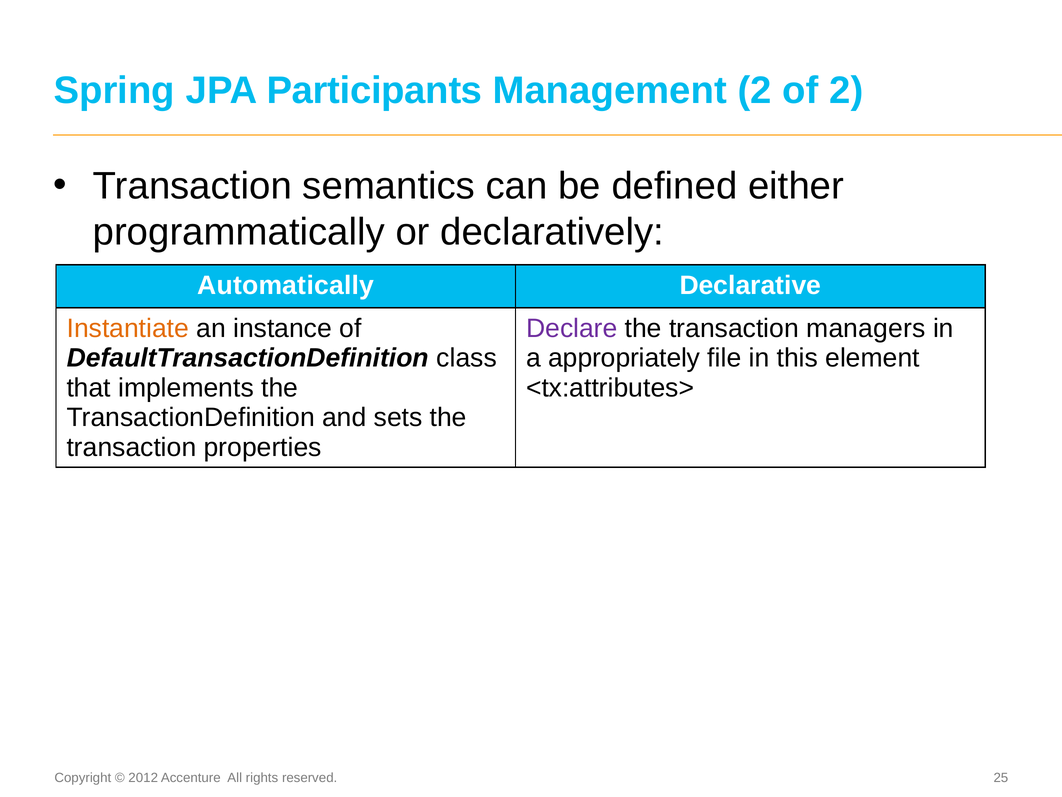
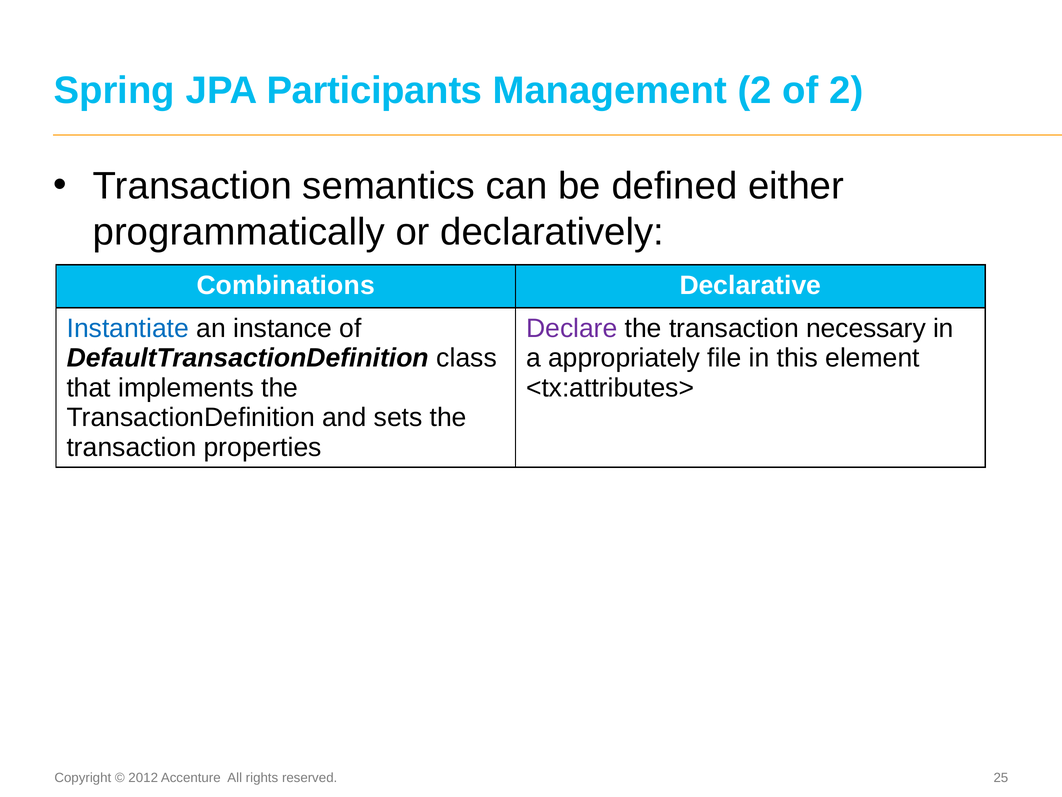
Automatically: Automatically -> Combinations (286, 285)
Instantiate colour: orange -> blue (128, 328)
managers: managers -> necessary (866, 328)
